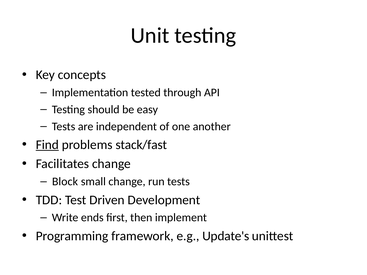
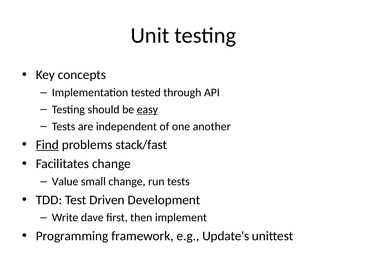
easy underline: none -> present (147, 110)
Block: Block -> Value (65, 182)
ends: ends -> dave (92, 218)
